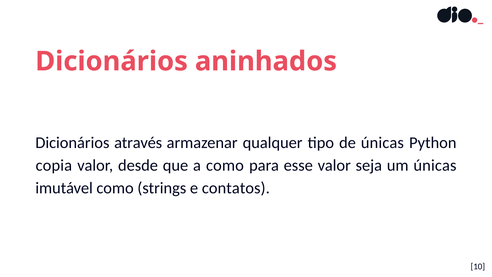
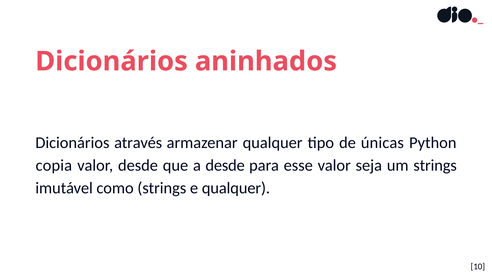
a como: como -> desde (225, 165)
um únicas: únicas -> strings (435, 165)
e contatos: contatos -> qualquer (236, 188)
